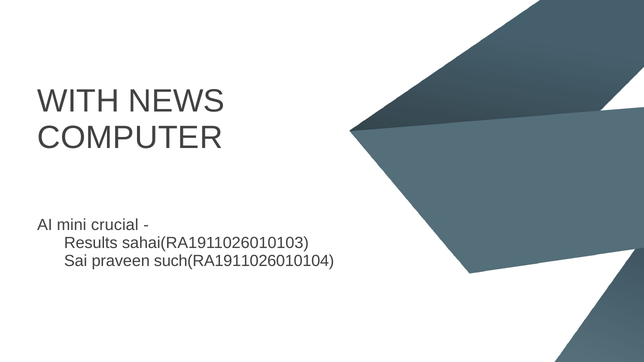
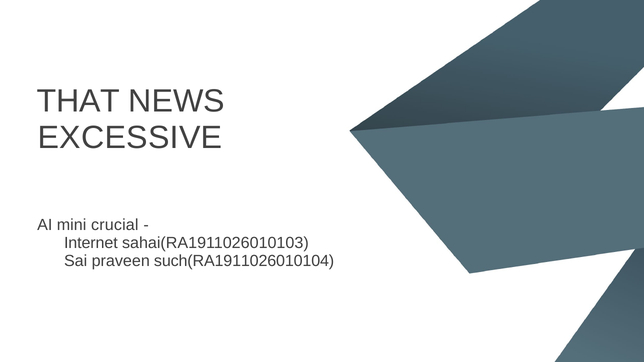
WITH: WITH -> THAT (78, 101)
COMPUTER: COMPUTER -> EXCESSIVE (130, 137)
Results: Results -> Internet (91, 243)
